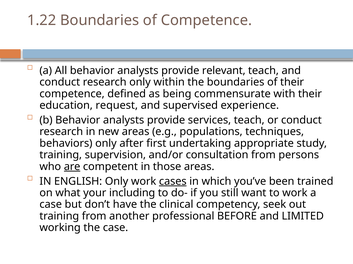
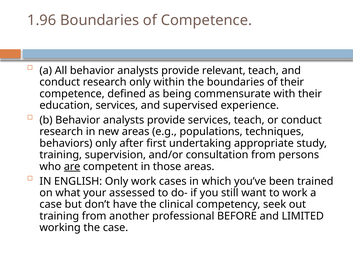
1.22: 1.22 -> 1.96 (42, 20)
education request: request -> services (117, 106)
cases underline: present -> none (173, 182)
including: including -> assessed (132, 193)
